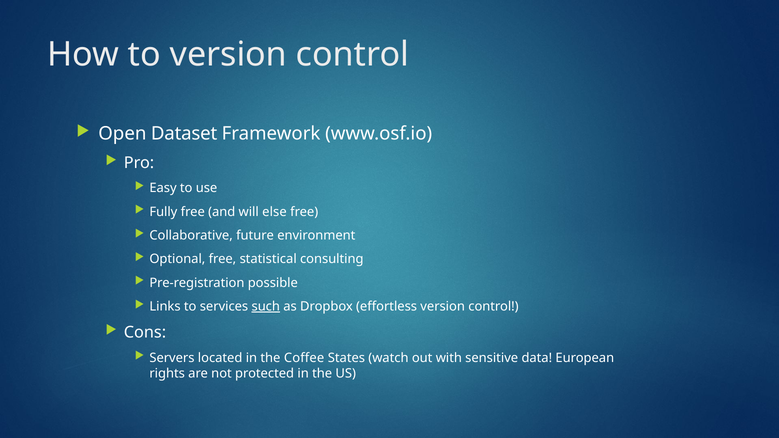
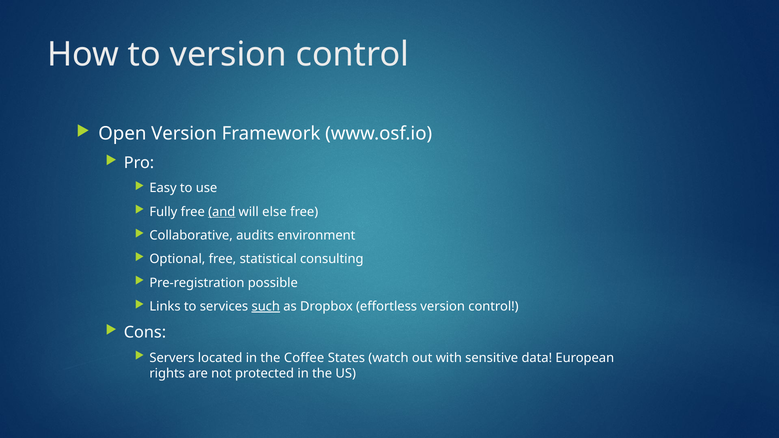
Open Dataset: Dataset -> Version (184, 134)
and underline: none -> present (222, 212)
future: future -> audits (255, 236)
